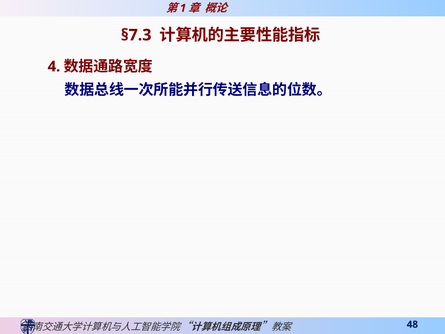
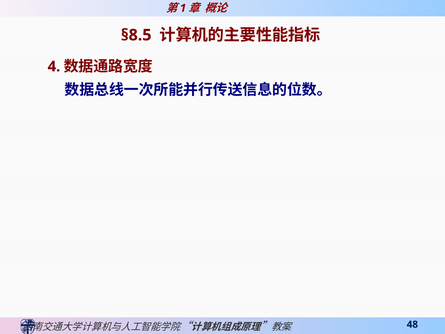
§7.3: §7.3 -> §8.5 (136, 35)
